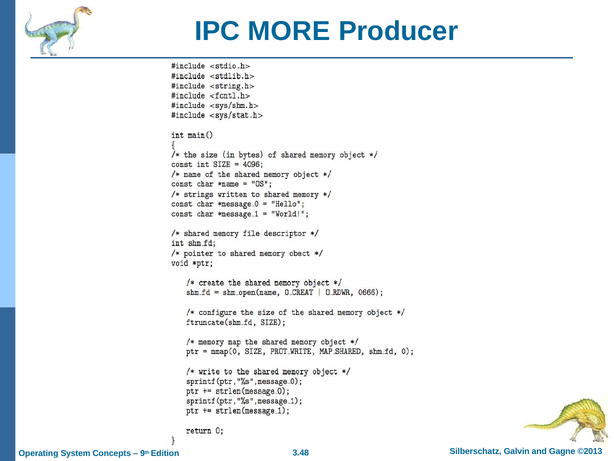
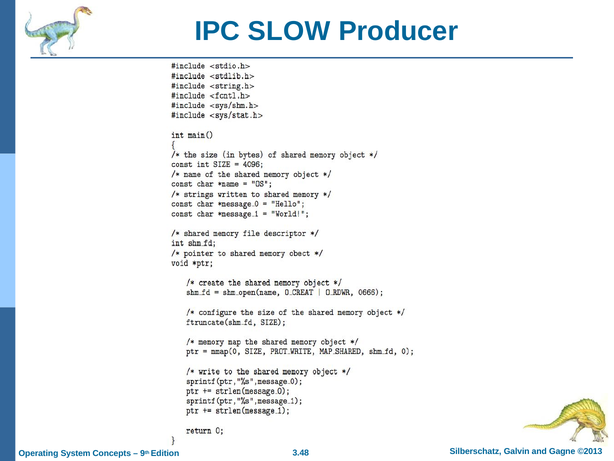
MORE: MORE -> SLOW (289, 31)
